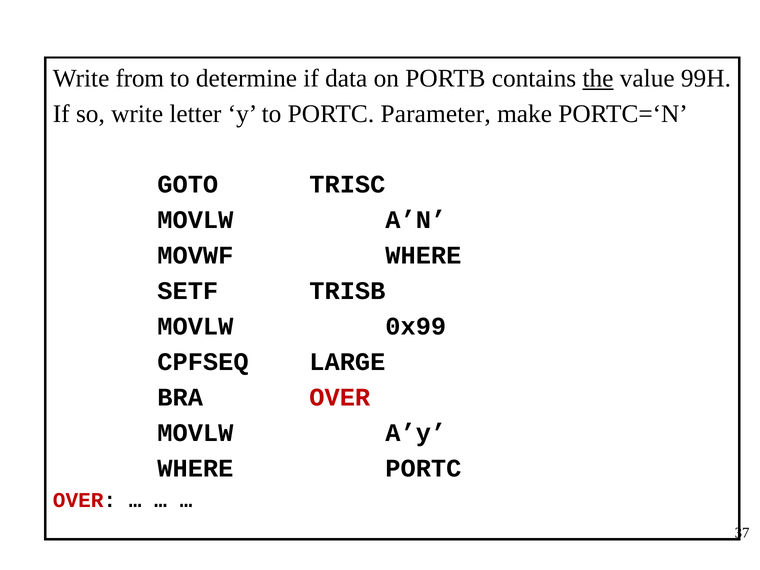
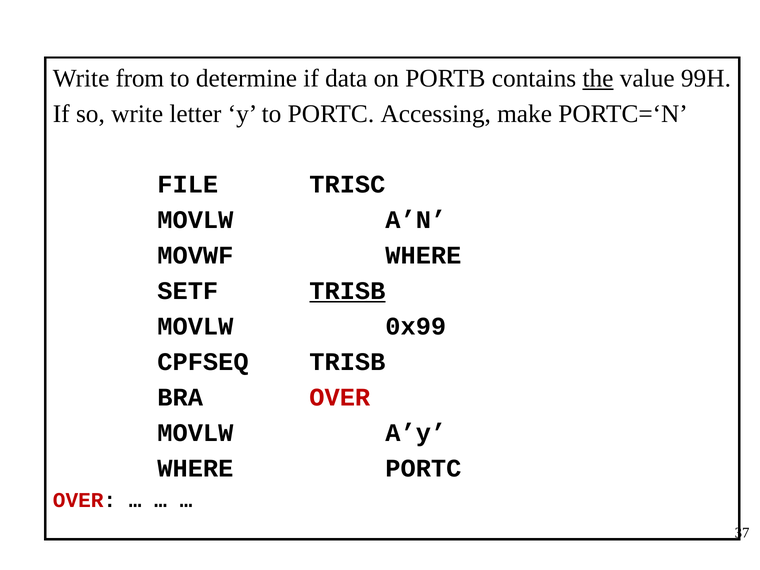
Parameter: Parameter -> Accessing (436, 114)
GOTO: GOTO -> FILE (188, 185)
TRISB underline: none -> present (347, 291)
CPFSEQ LARGE: LARGE -> TRISB (347, 362)
